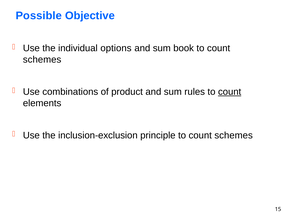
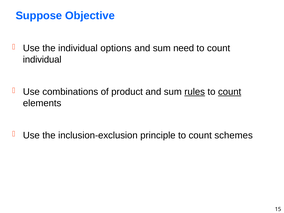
Possible: Possible -> Suppose (39, 16)
book: book -> need (184, 48)
schemes: schemes -> individual (42, 60)
rules underline: none -> present (195, 92)
